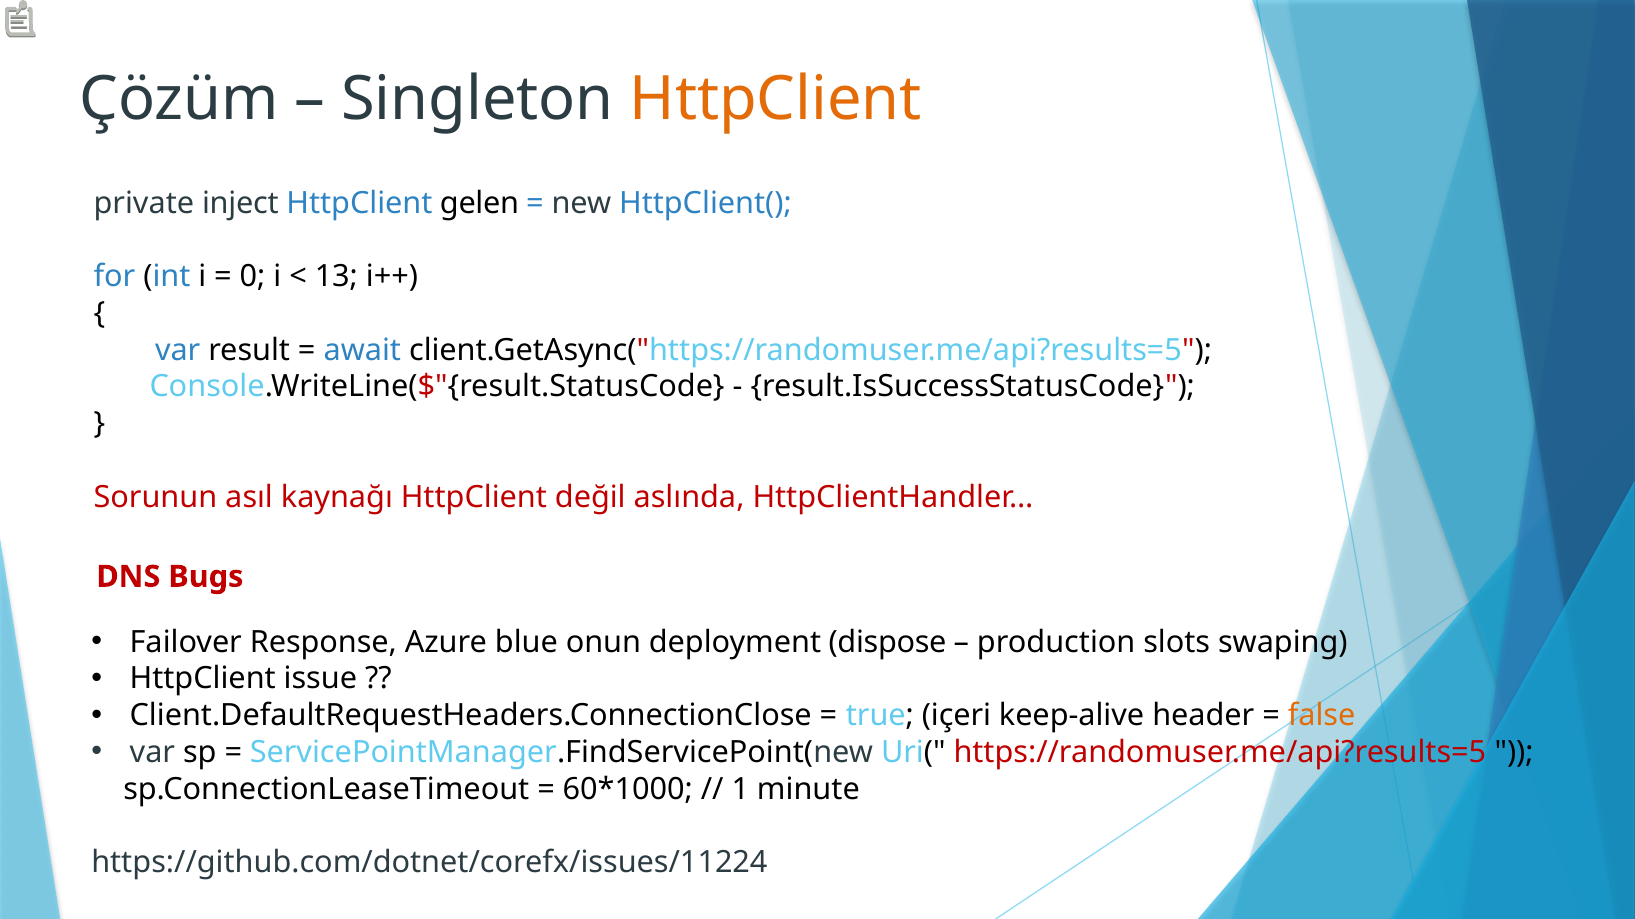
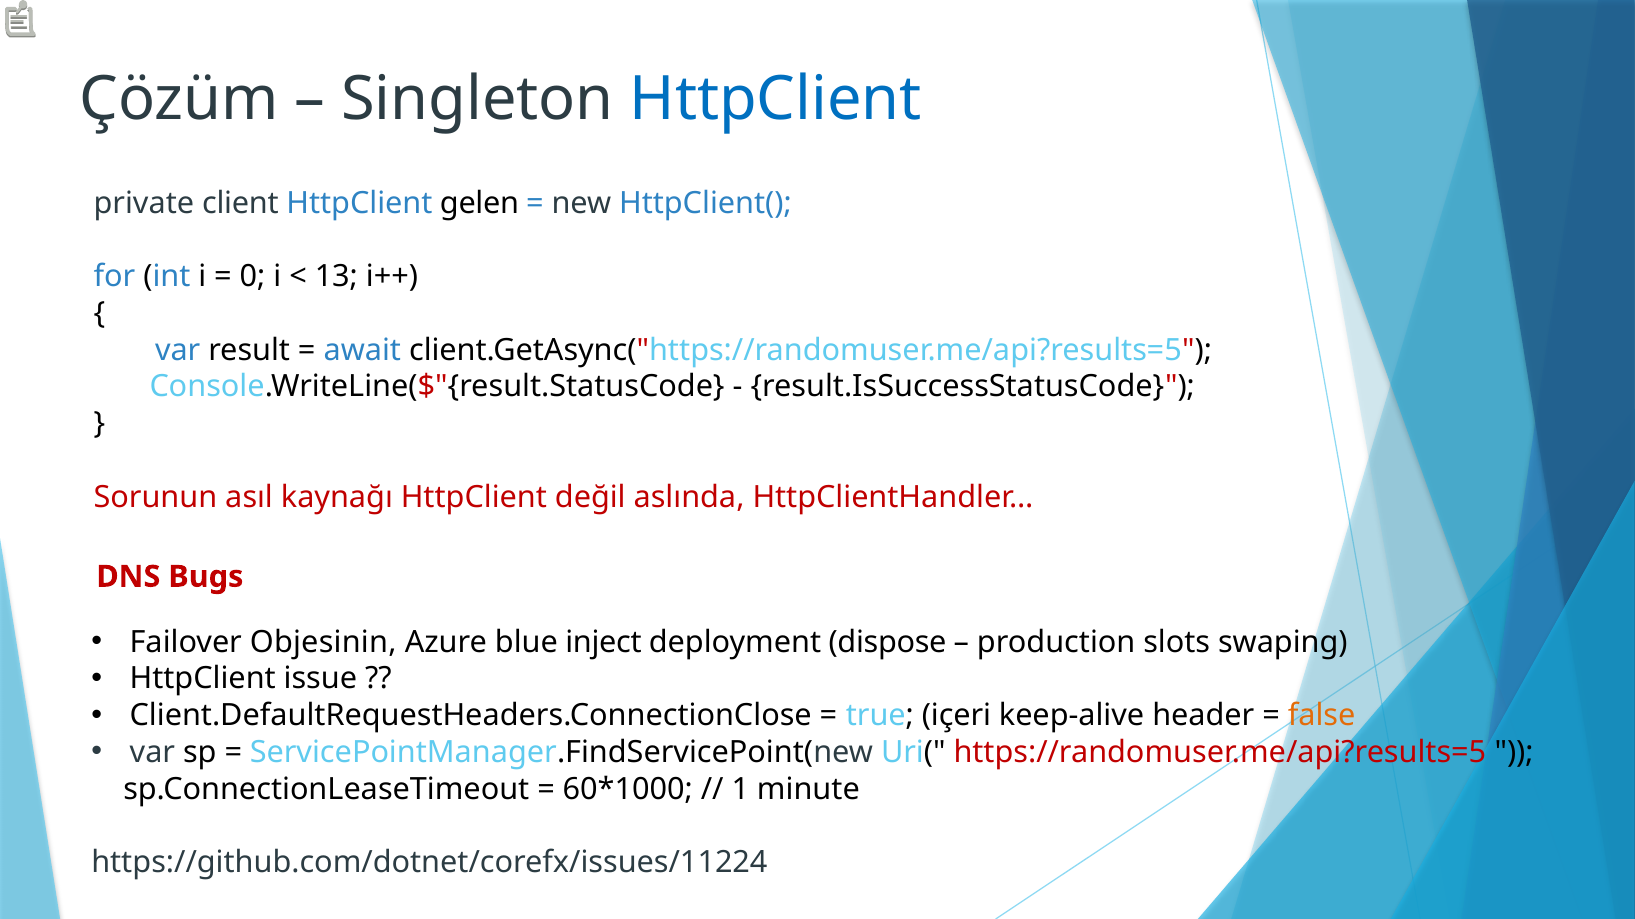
HttpClient colour: orange -> blue (776, 99)
inject: inject -> client (240, 203)
Response: Response -> Objesinin (323, 642)
onun: onun -> inject (604, 642)
